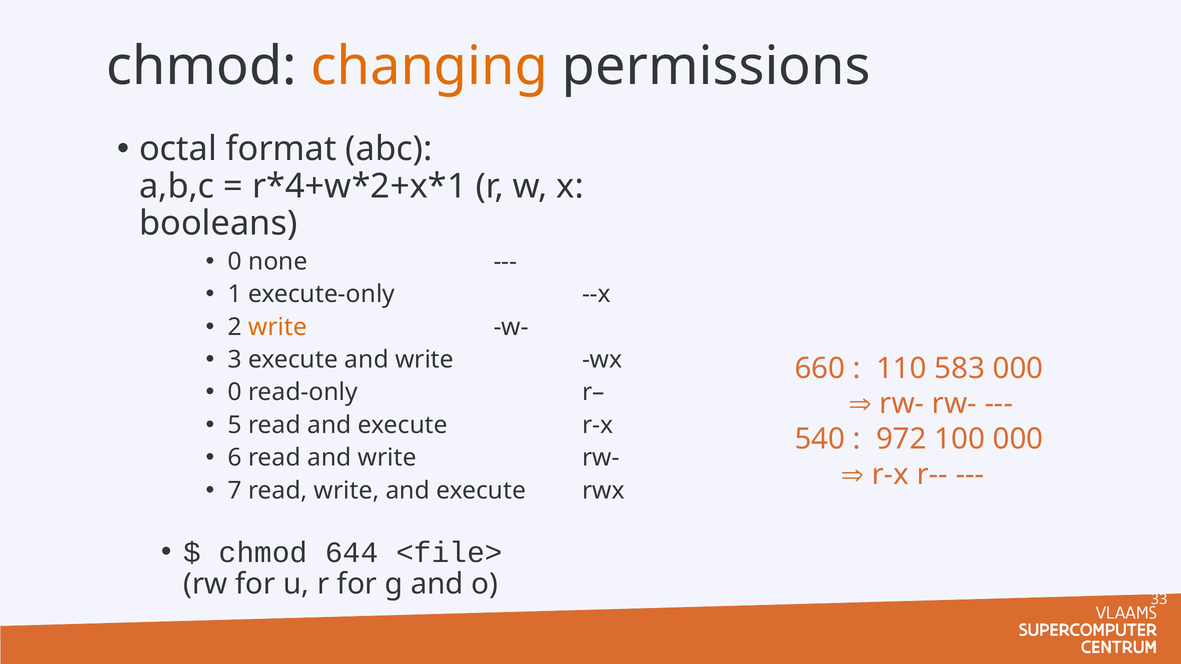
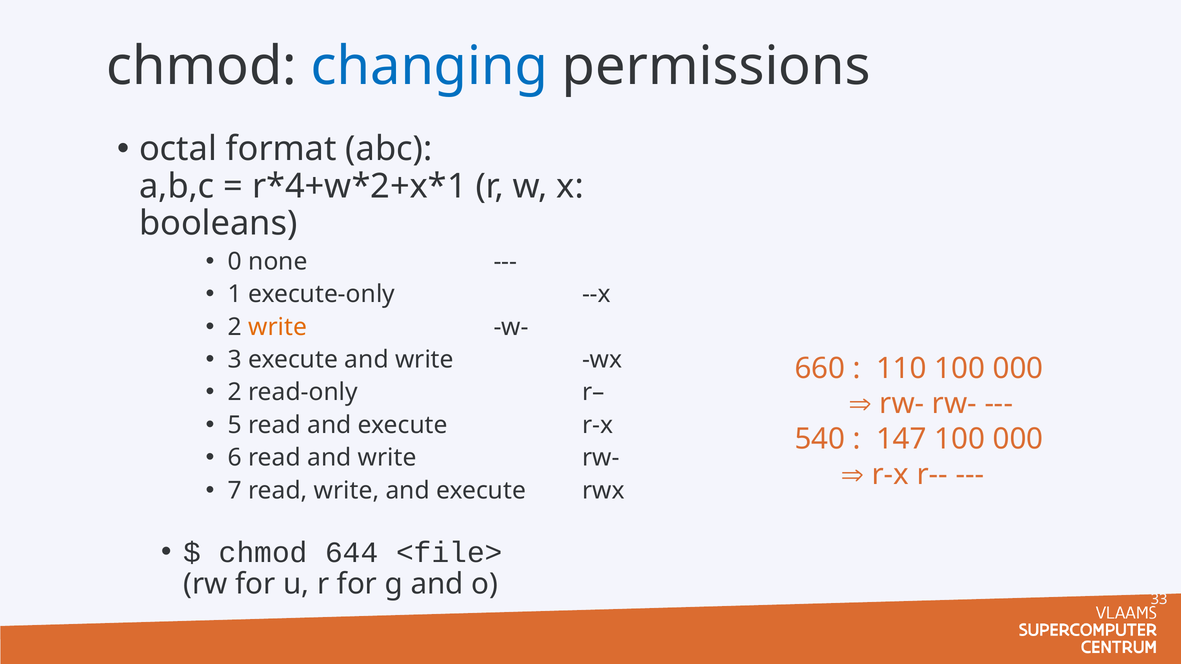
changing colour: orange -> blue (429, 66)
110 583: 583 -> 100 (960, 368)
0: 0 -> 2 (235, 393)
972: 972 -> 147 (901, 439)
